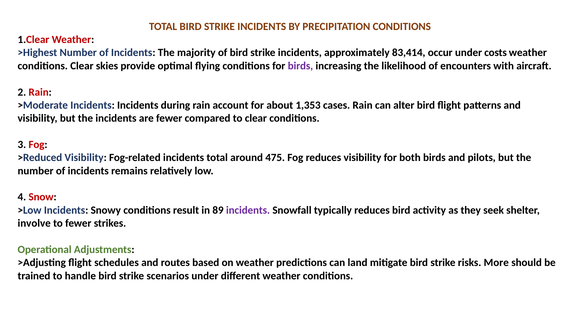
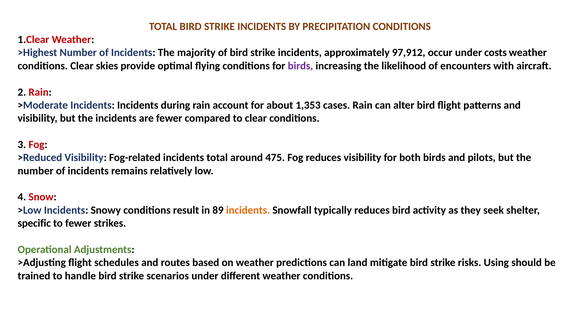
83,414: 83,414 -> 97,912 (409, 53)
incidents colour: purple -> orange (248, 210)
involve: involve -> specific (34, 223)
More: More -> Using (496, 263)
